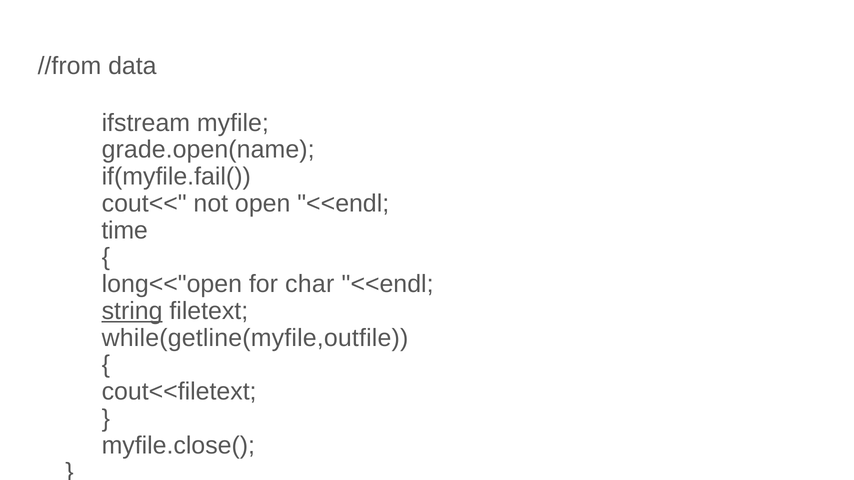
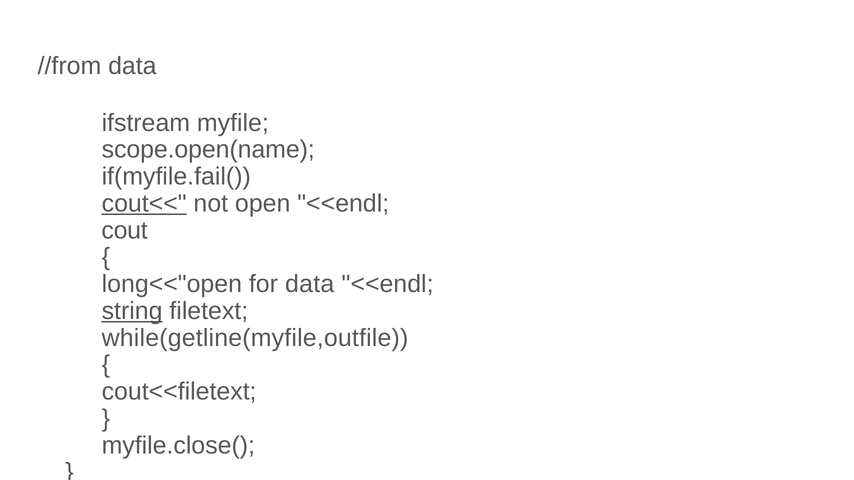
grade.open(name: grade.open(name -> scope.open(name (208, 150)
cout<< underline: none -> present (144, 204)
time: time -> cout (125, 231)
for char: char -> data (310, 284)
